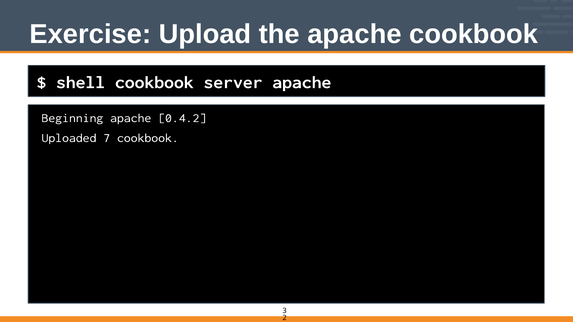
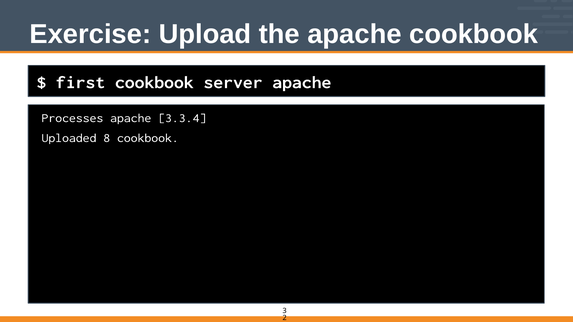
shell: shell -> first (81, 82)
Beginning: Beginning -> Processes (72, 118)
0.4.2: 0.4.2 -> 3.3.4 (182, 118)
7: 7 -> 8 (107, 138)
